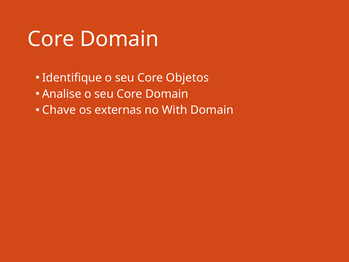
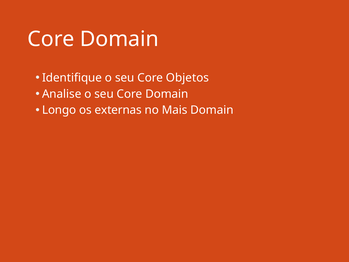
Chave: Chave -> Longo (59, 110)
With: With -> Mais (175, 110)
